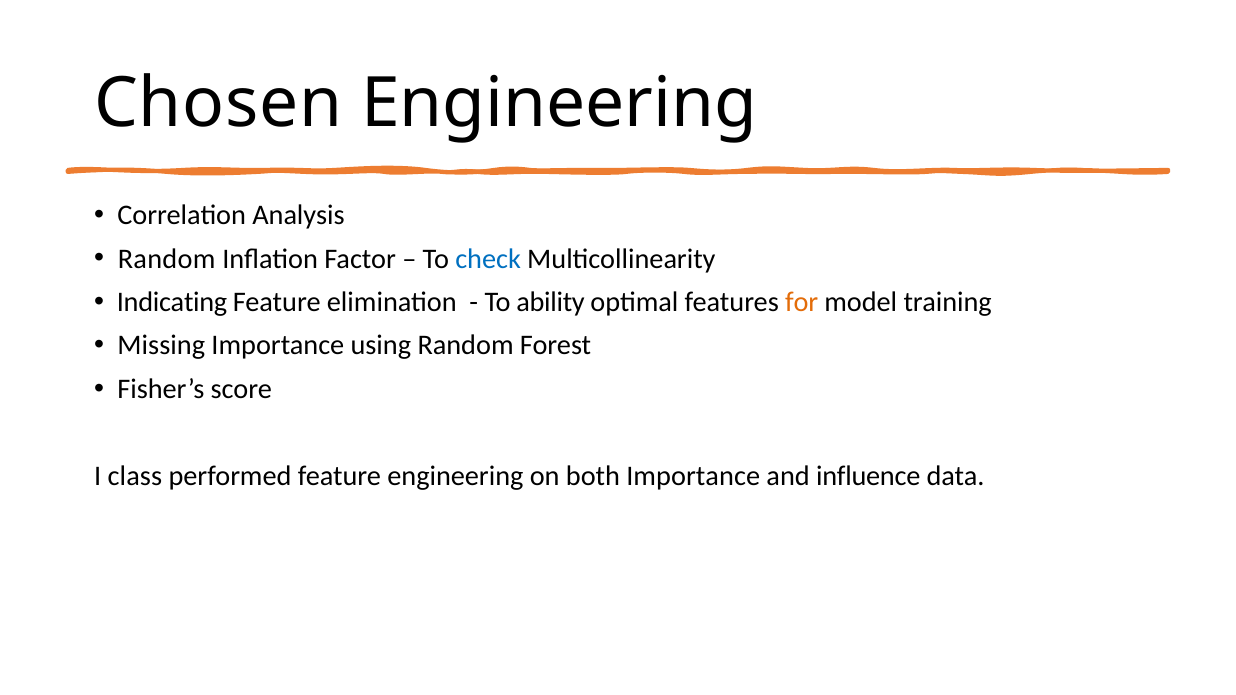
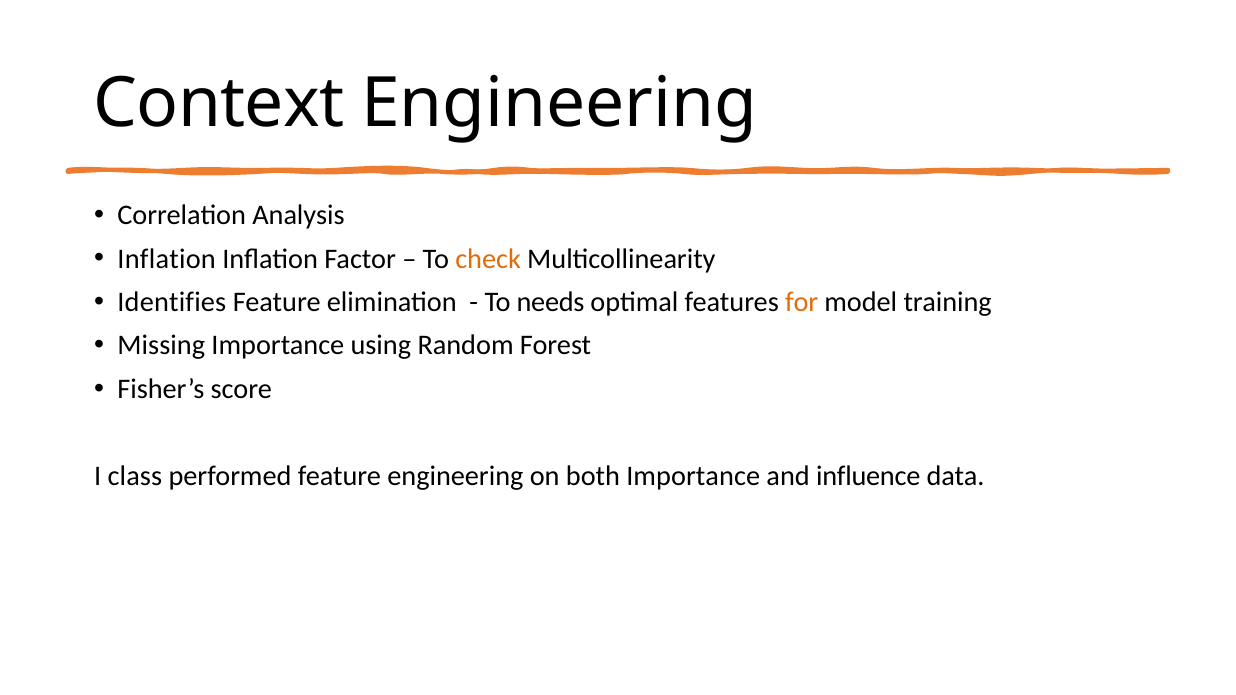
Chosen: Chosen -> Context (219, 104)
Random: Random -> Inflation (167, 259)
check colour: blue -> orange (488, 259)
Indicating: Indicating -> Identifies (172, 302)
ability: ability -> needs (551, 302)
